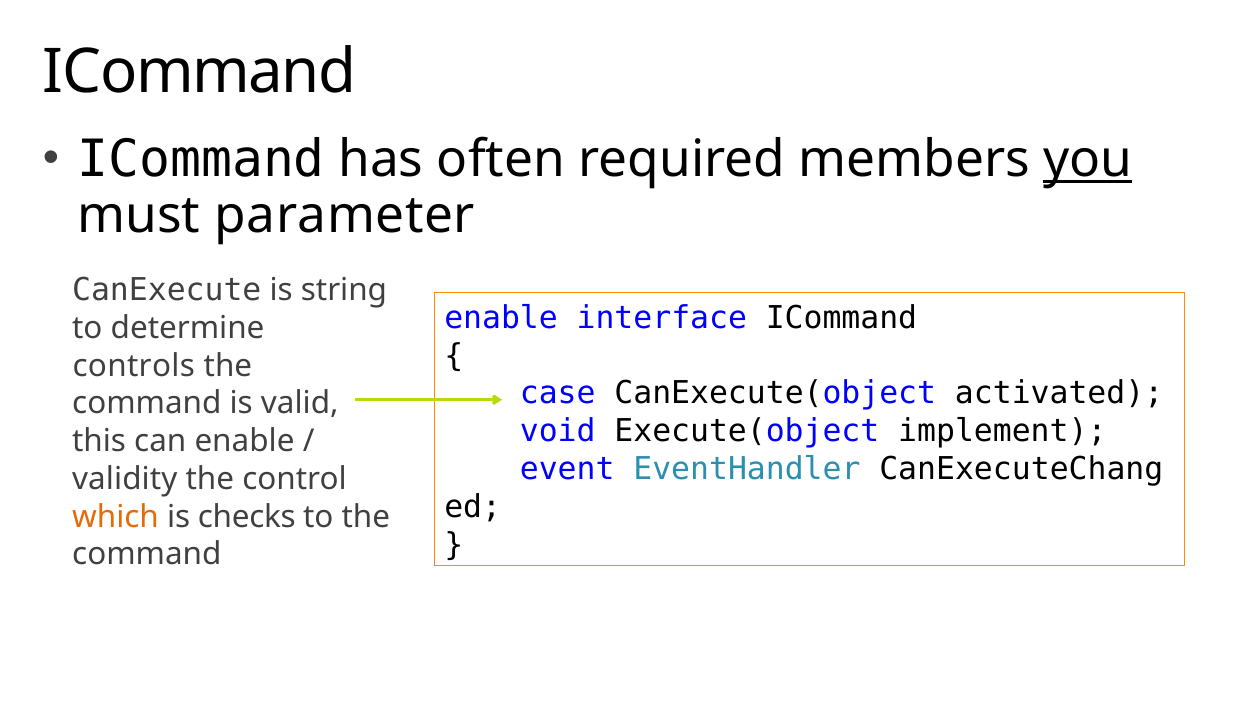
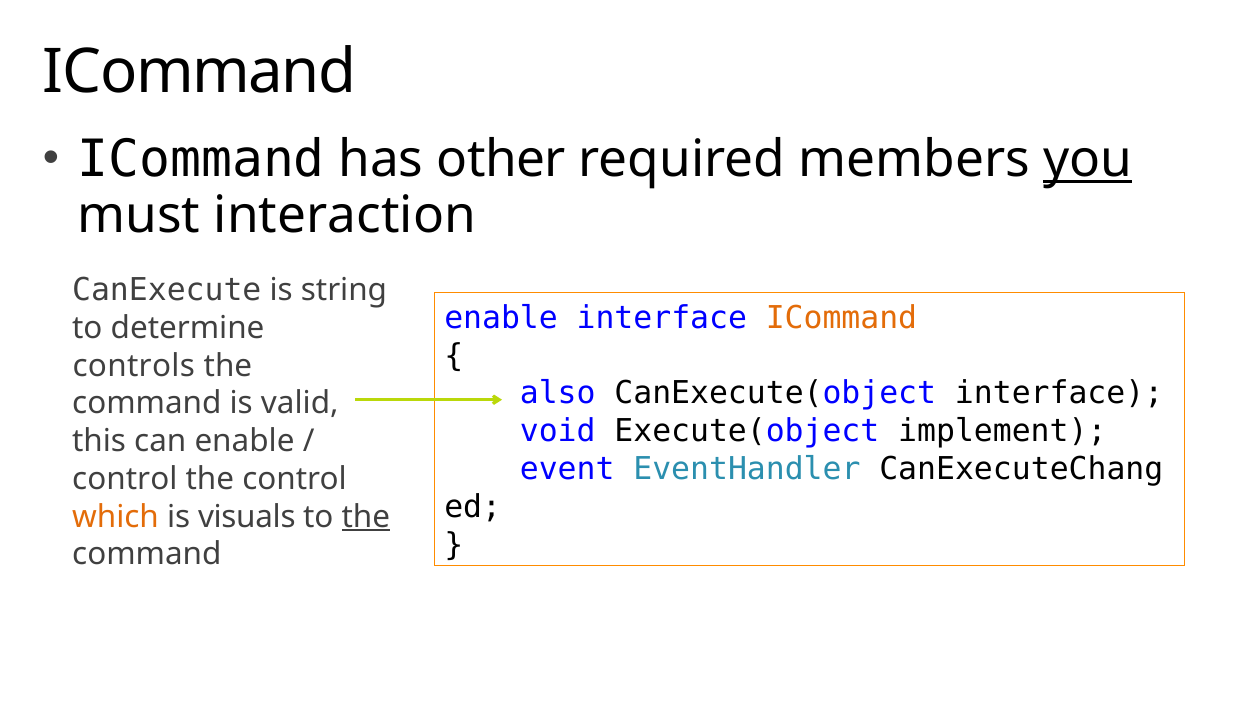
often: often -> other (501, 160)
parameter: parameter -> interaction (345, 215)
ICommand colour: black -> orange (842, 318)
case: case -> also (558, 393)
CanExecute(object activated: activated -> interface (1059, 393)
validity: validity -> control (125, 479)
checks: checks -> visuals (247, 517)
the underline: none -> present (366, 517)
